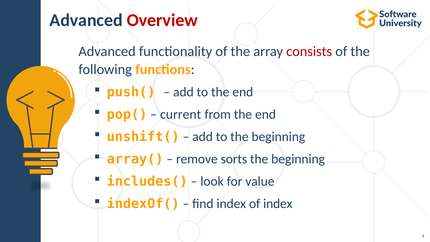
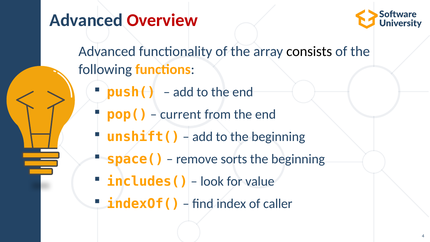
consists colour: red -> black (309, 51)
array(: array( -> space( (135, 159)
of index: index -> caller (278, 204)
